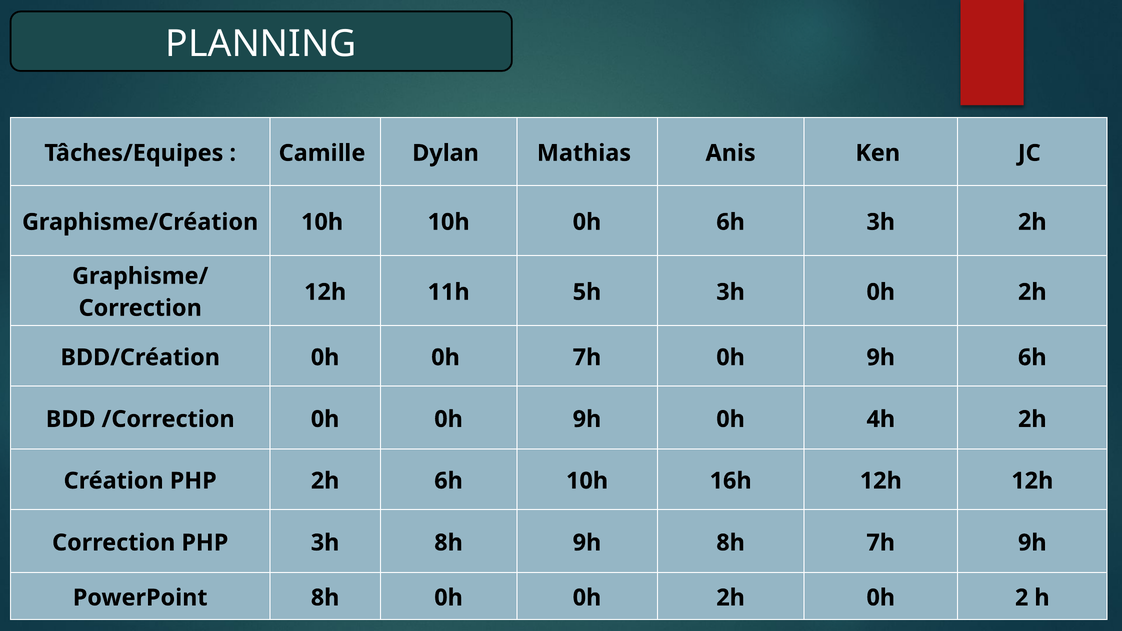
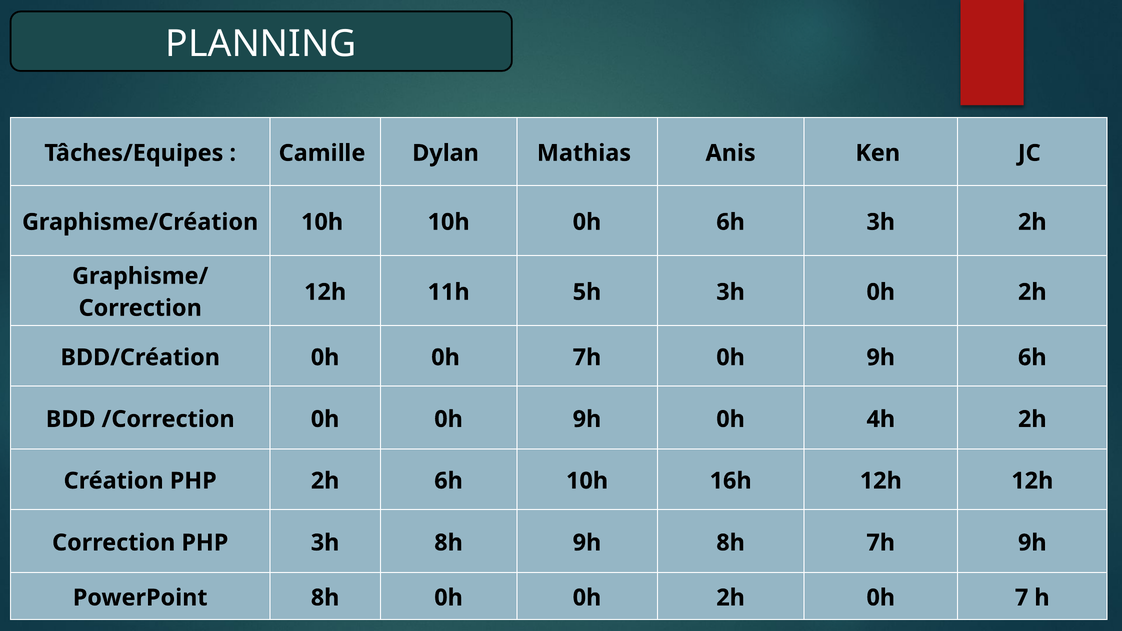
2: 2 -> 7 (1022, 598)
